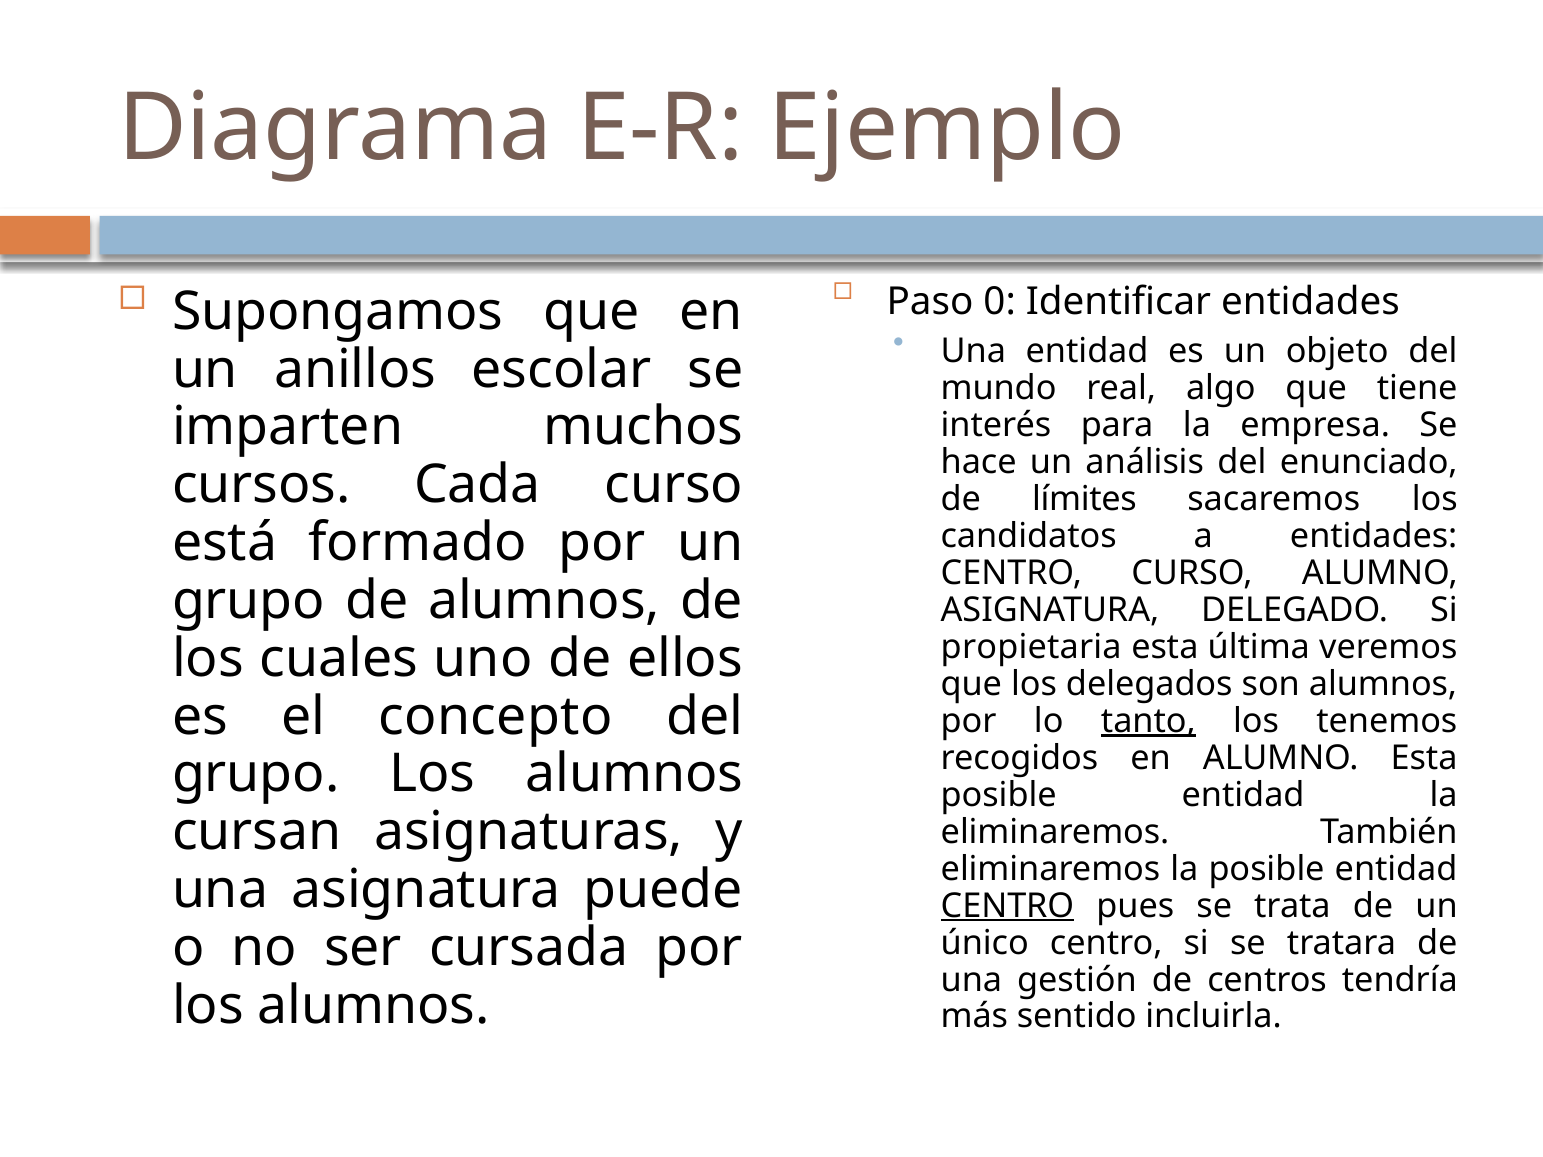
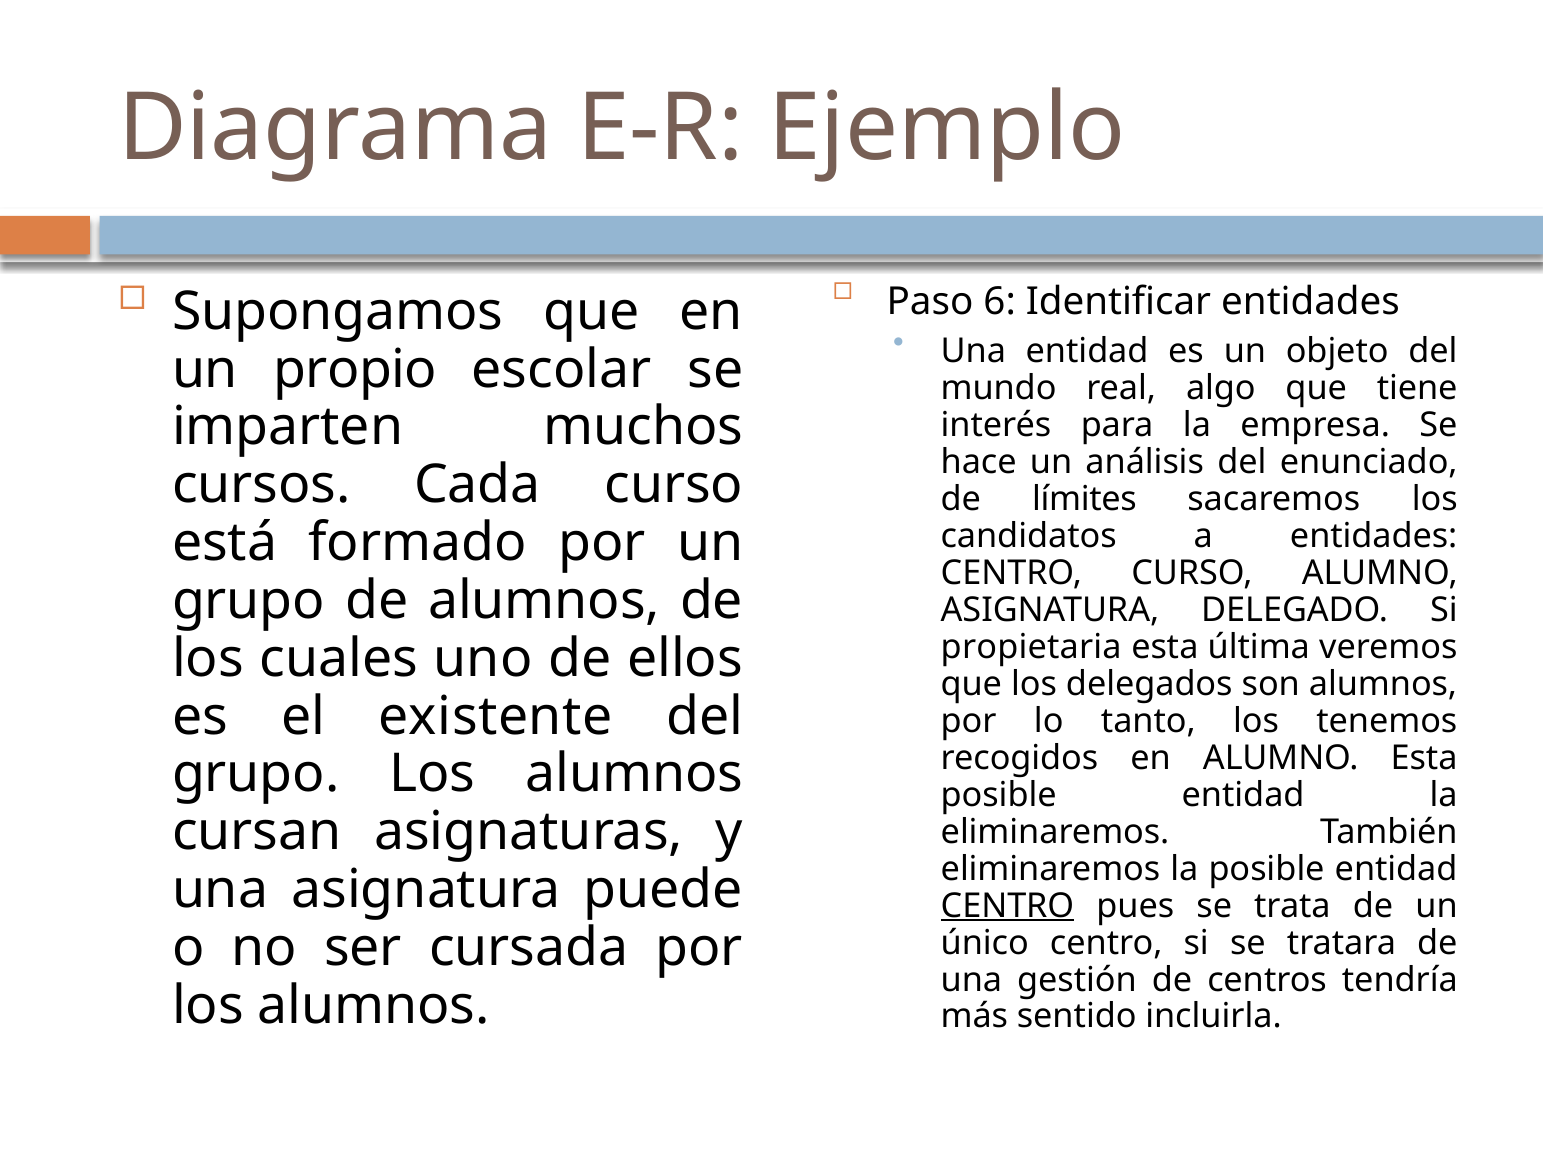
0: 0 -> 6 (1000, 302)
anillos: anillos -> propio (355, 370)
concepto: concepto -> existente (495, 717)
tanto underline: present -> none (1148, 721)
